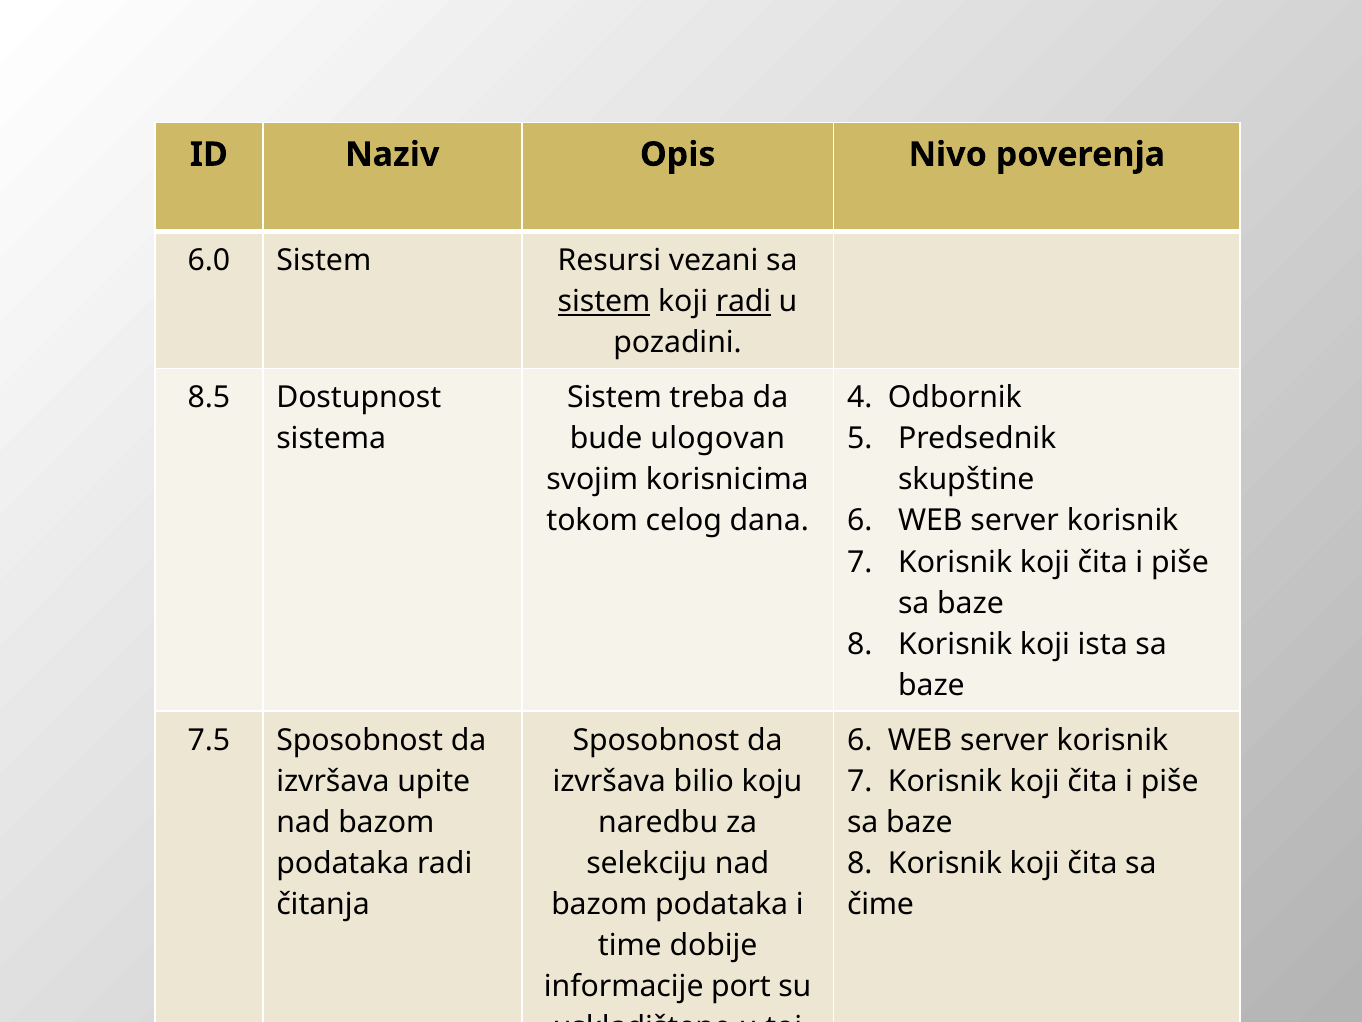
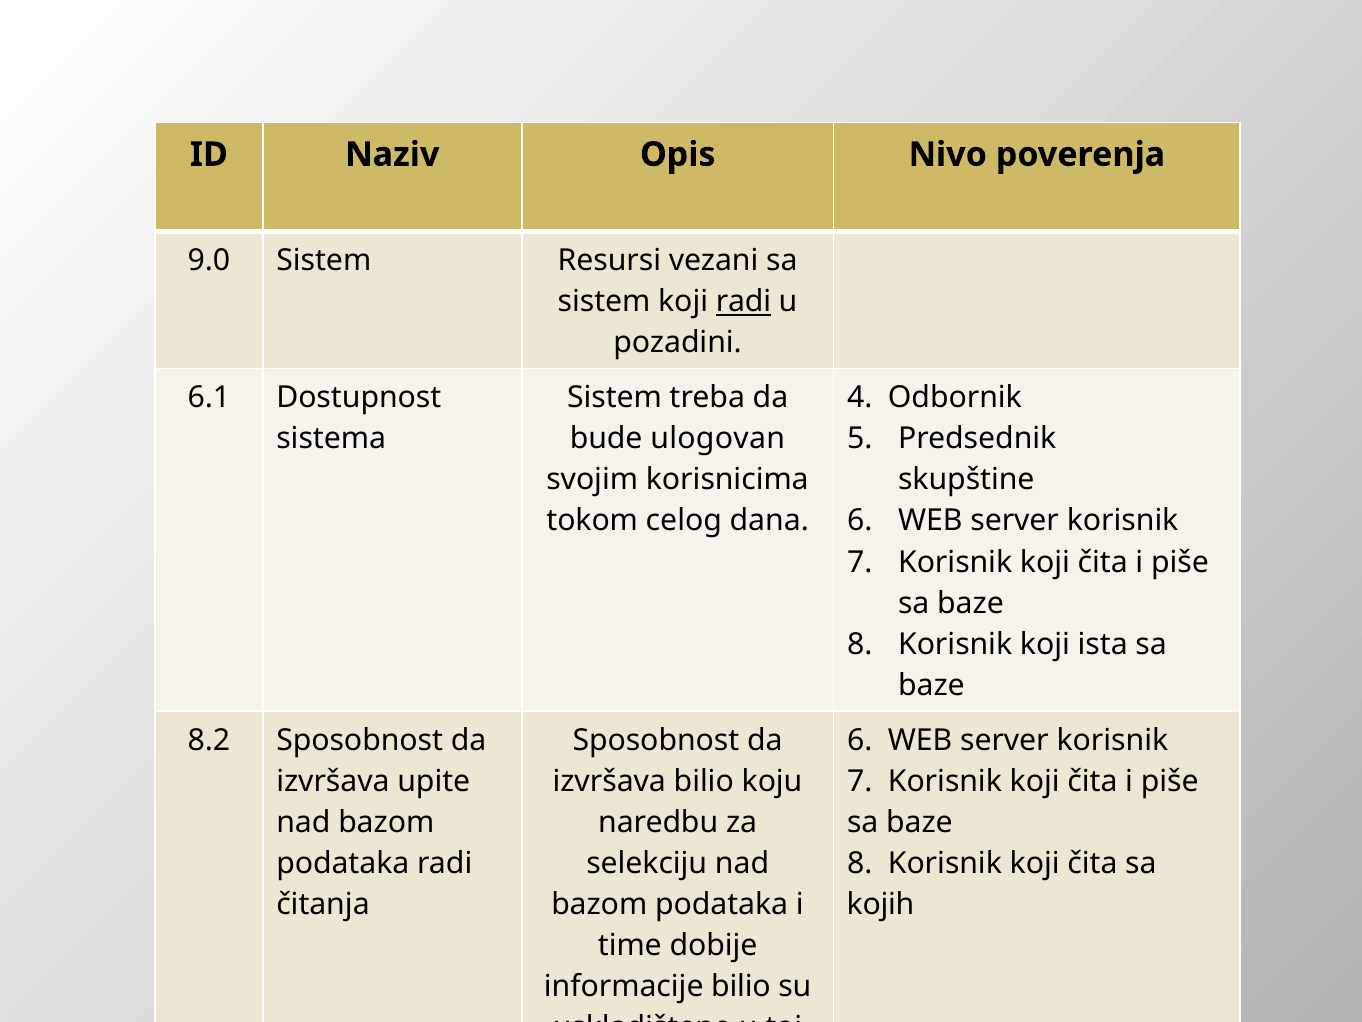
6.0: 6.0 -> 9.0 (209, 261)
sistem underline: present -> none (604, 302)
8.5: 8.5 -> 6.1 (209, 397)
7.5: 7.5 -> 8.2 (209, 740)
čime: čime -> kojih (880, 904)
informacije port: port -> bilio (741, 986)
